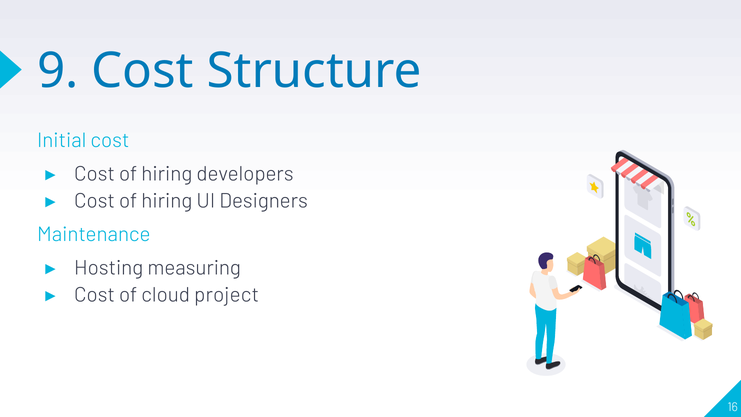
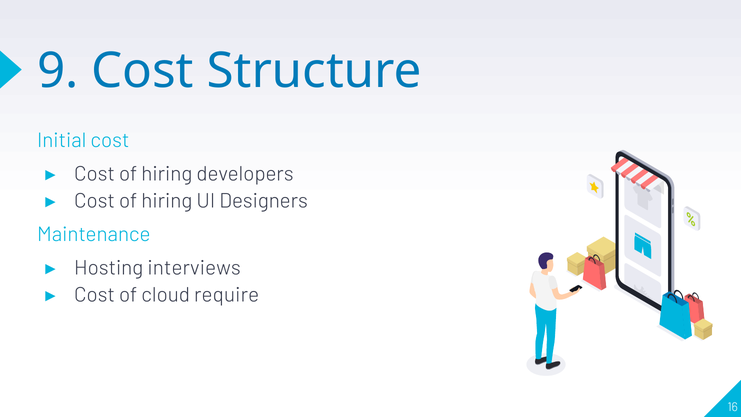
measuring: measuring -> interviews (194, 268)
project: project -> require (227, 295)
